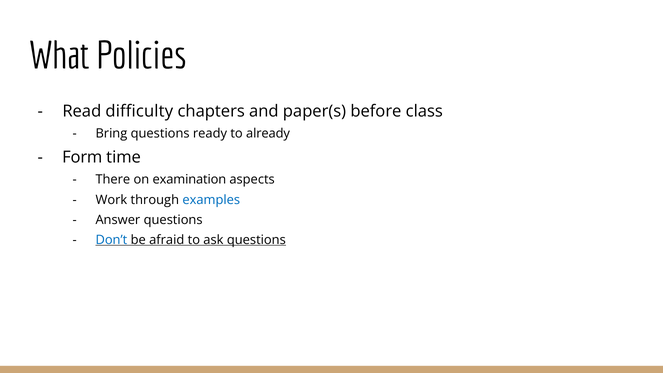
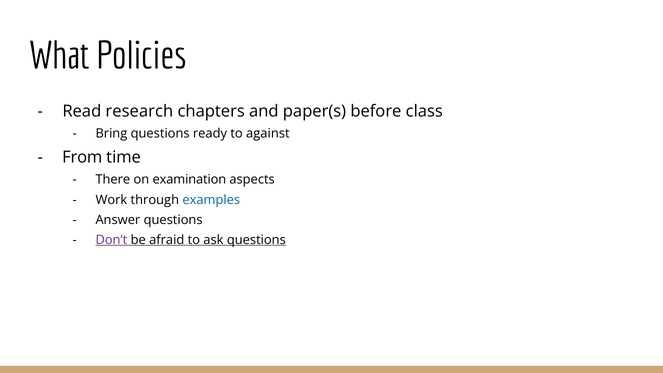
difficulty: difficulty -> research (139, 111)
already: already -> against (268, 134)
Form: Form -> From (82, 157)
Don’t colour: blue -> purple (111, 240)
